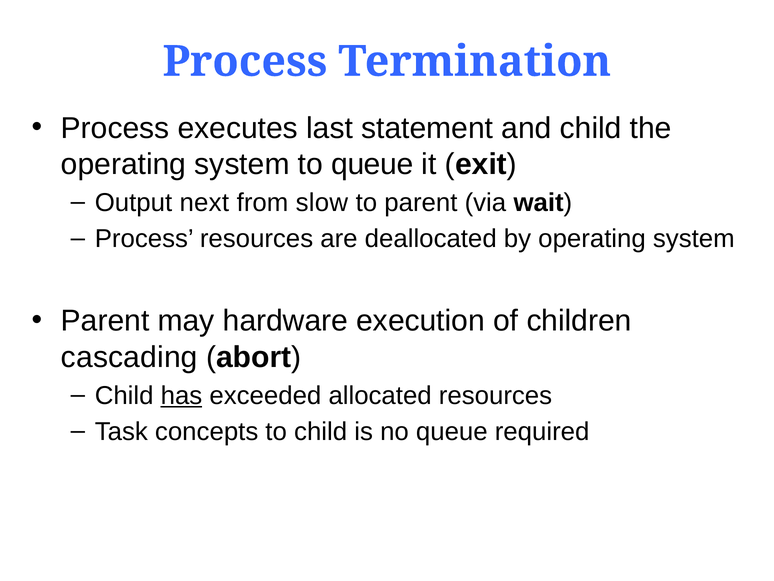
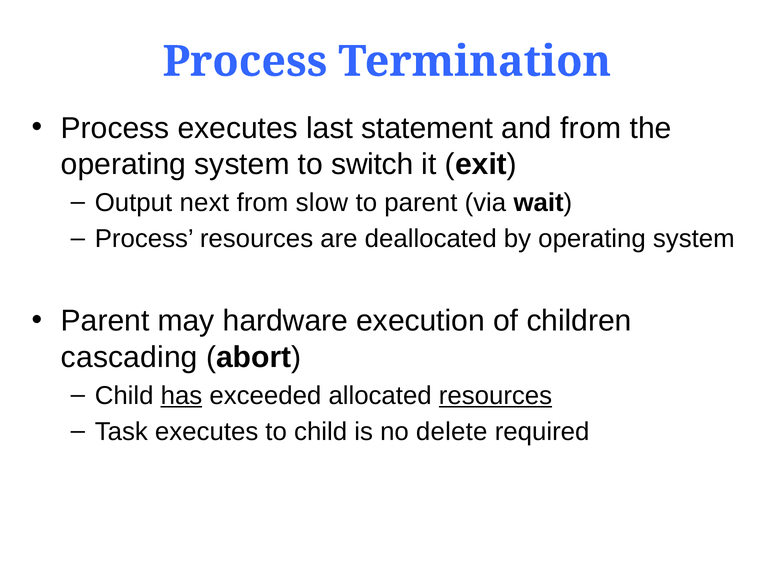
and child: child -> from (591, 128)
to queue: queue -> switch (372, 164)
resources underline: none -> present (495, 395)
Task concepts: concepts -> executes (207, 431)
no queue: queue -> delete (452, 431)
